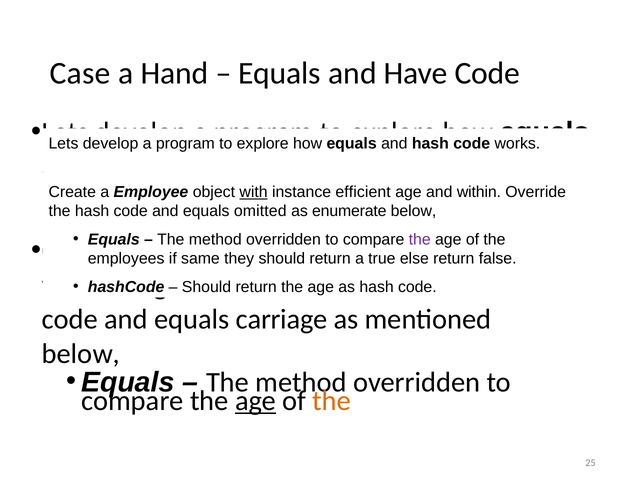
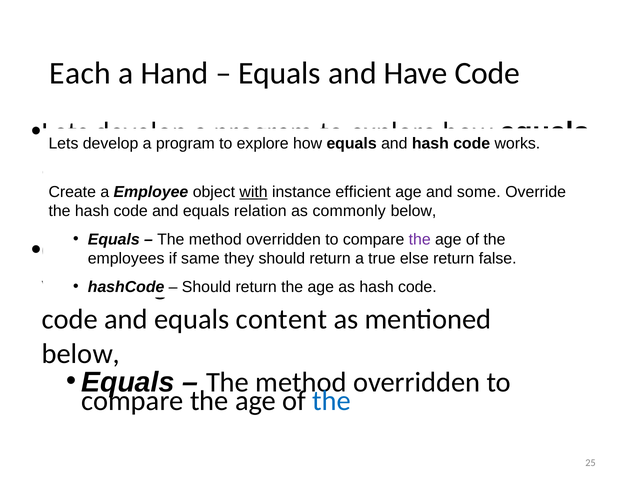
Case: Case -> Each (80, 73)
within: within -> some (479, 192)
omitted: omitted -> relation (260, 211)
enumerate: enumerate -> commonly (349, 211)
carriage: carriage -> content (281, 319)
age underline: present -> none (256, 401)
the colour: orange -> blue (332, 401)
